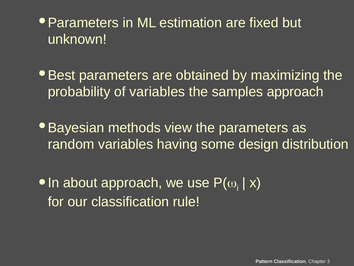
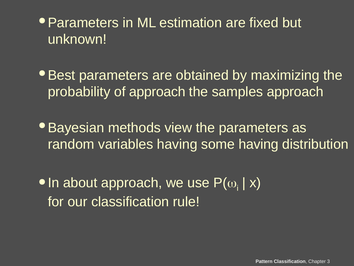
of variables: variables -> approach (157, 92)
some design: design -> having (259, 144)
